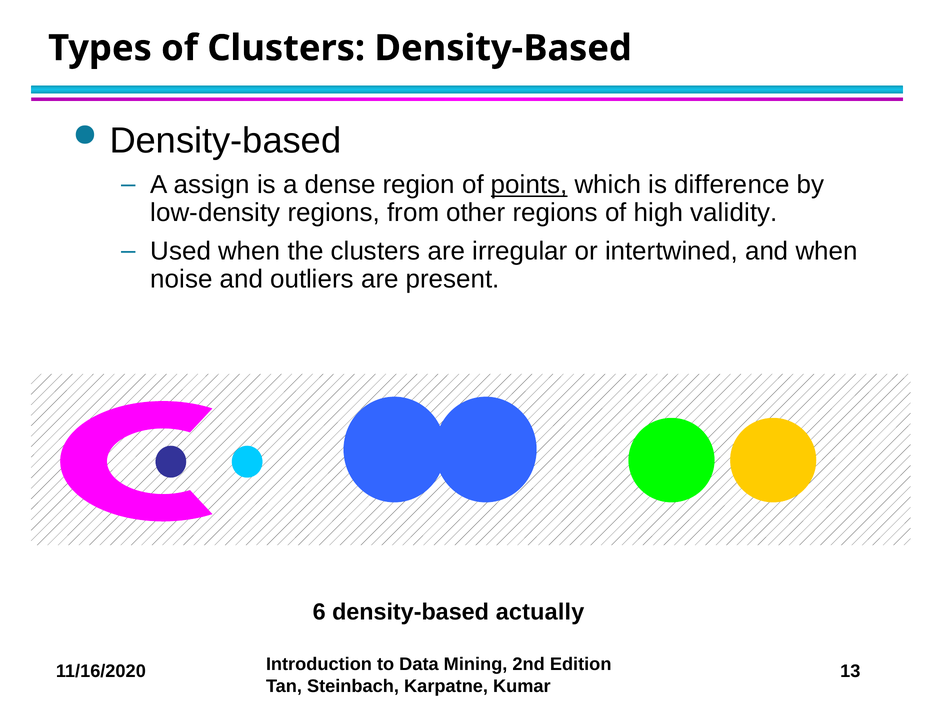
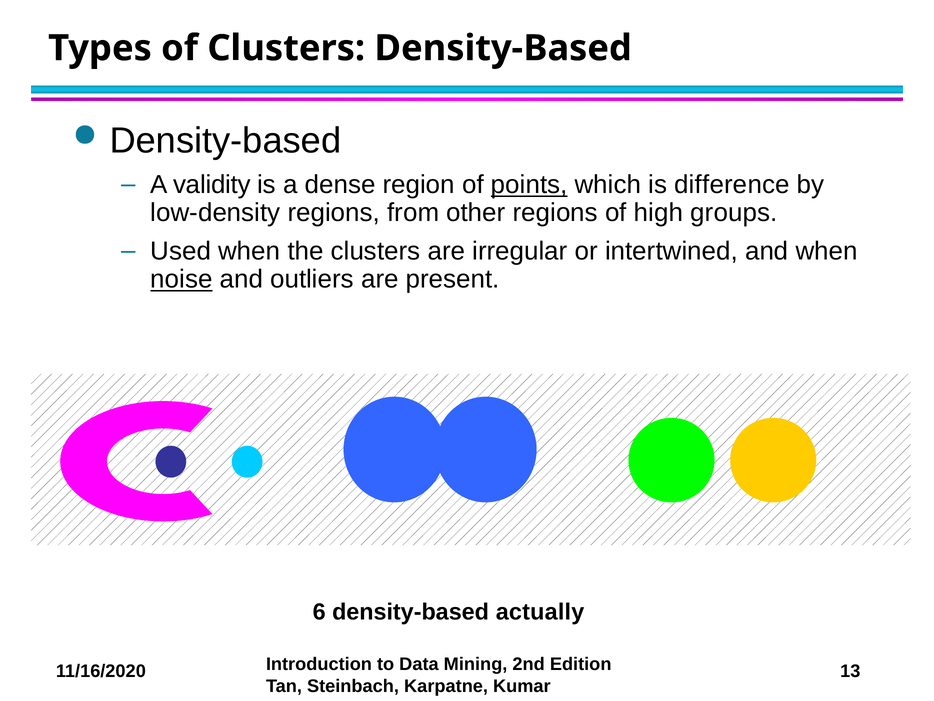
assign: assign -> validity (212, 185)
validity: validity -> groups (734, 213)
noise underline: none -> present (181, 279)
